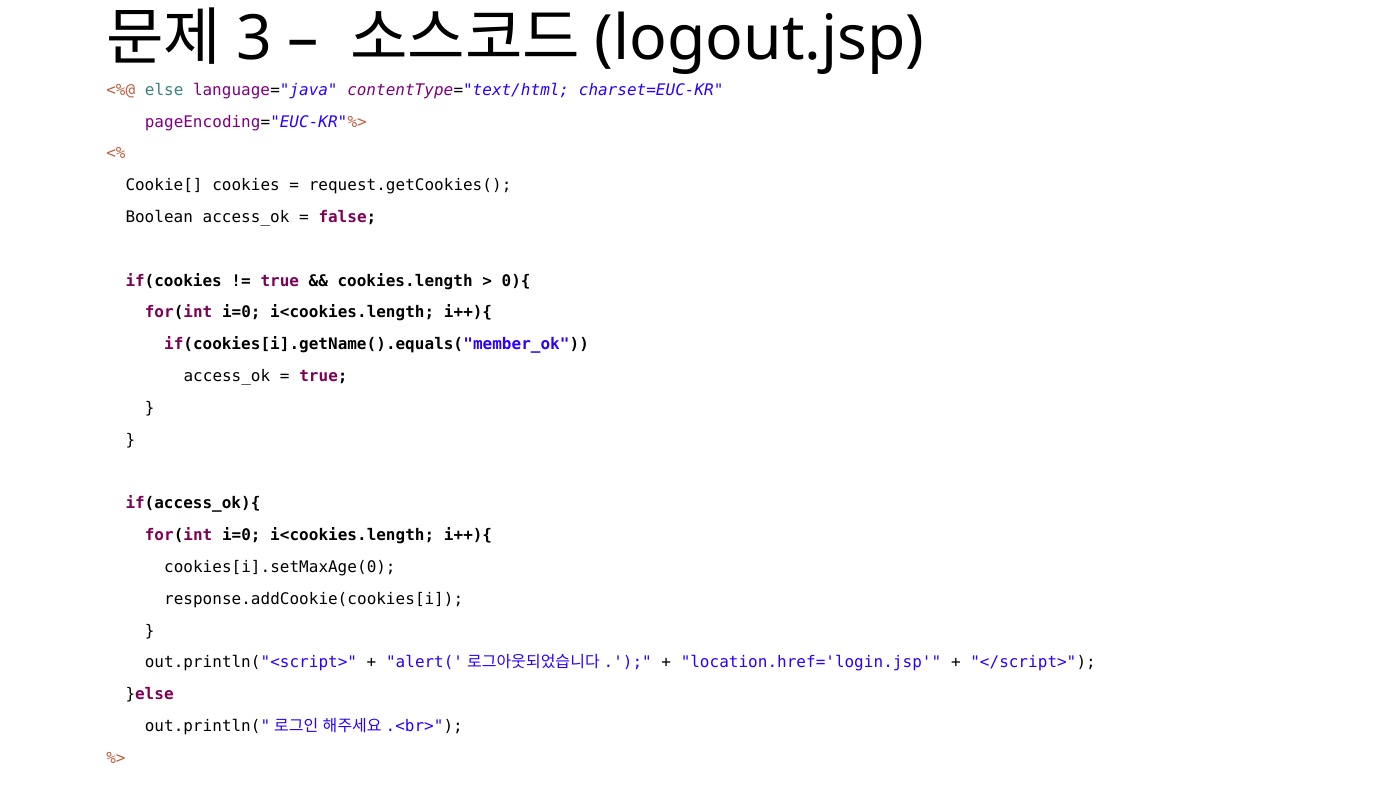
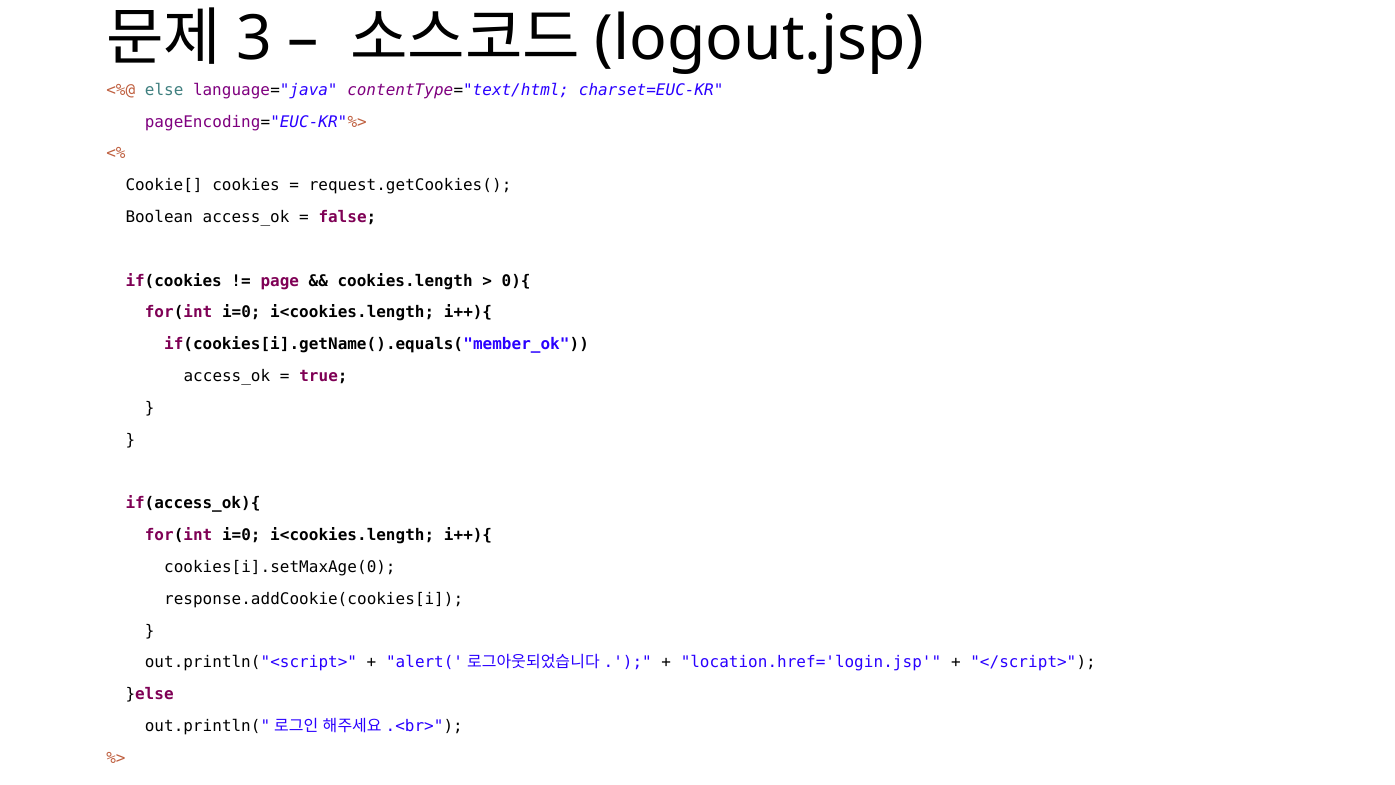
true: true -> page (280, 281)
